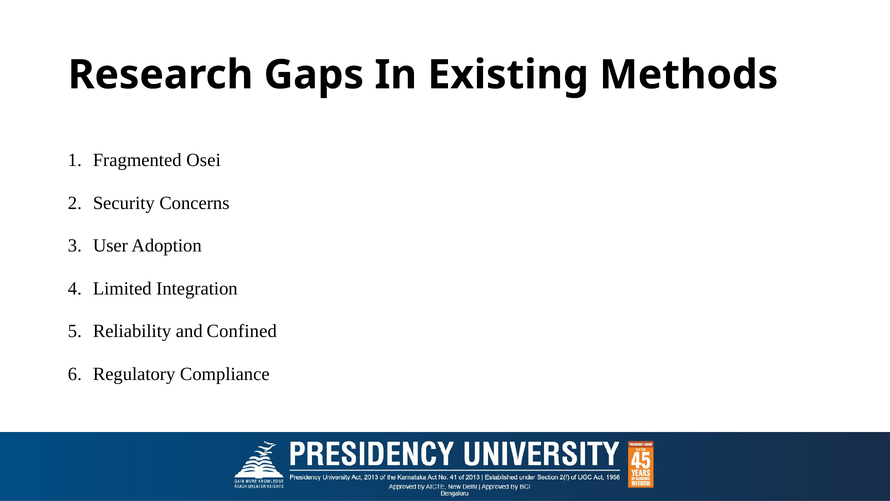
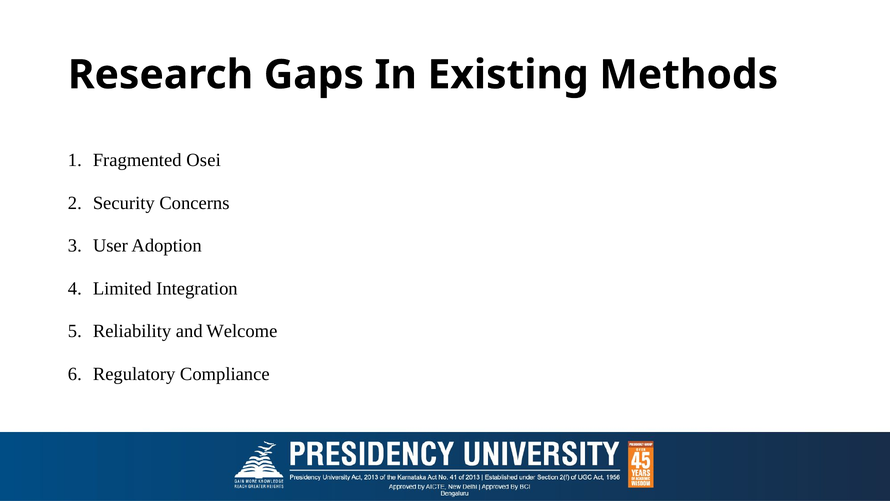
Confined: Confined -> Welcome (242, 331)
